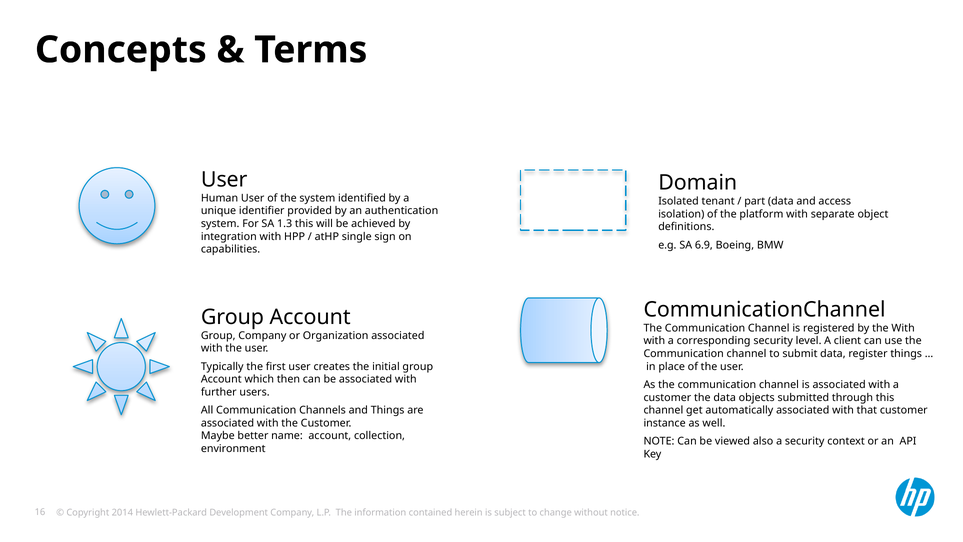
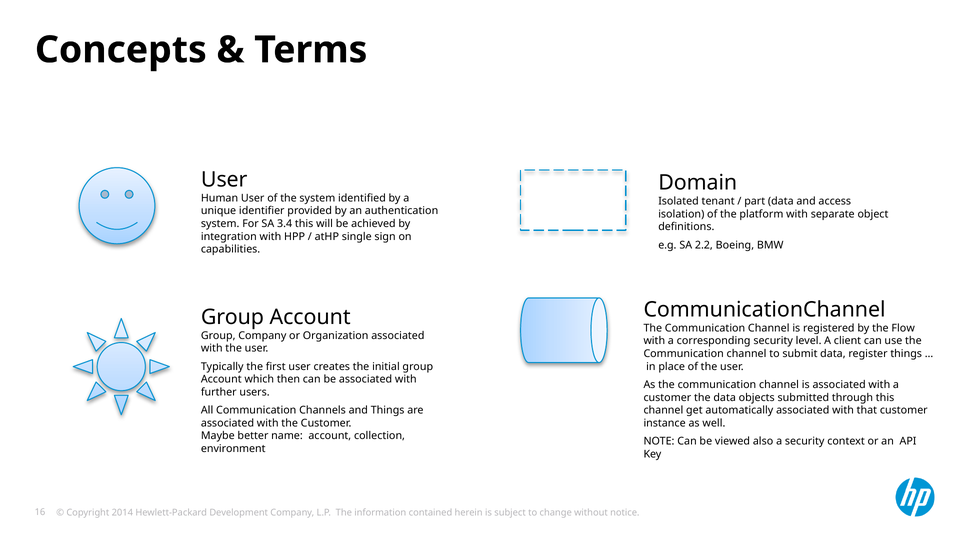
1.3: 1.3 -> 3.4 (285, 224)
6.9: 6.9 -> 2.2 (704, 245)
the With: With -> Flow (903, 328)
